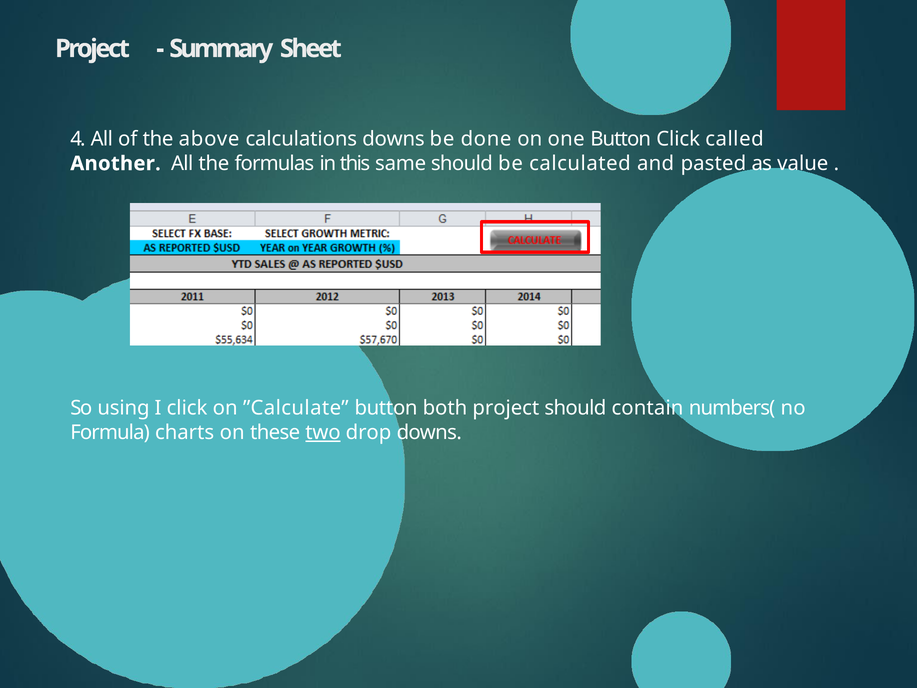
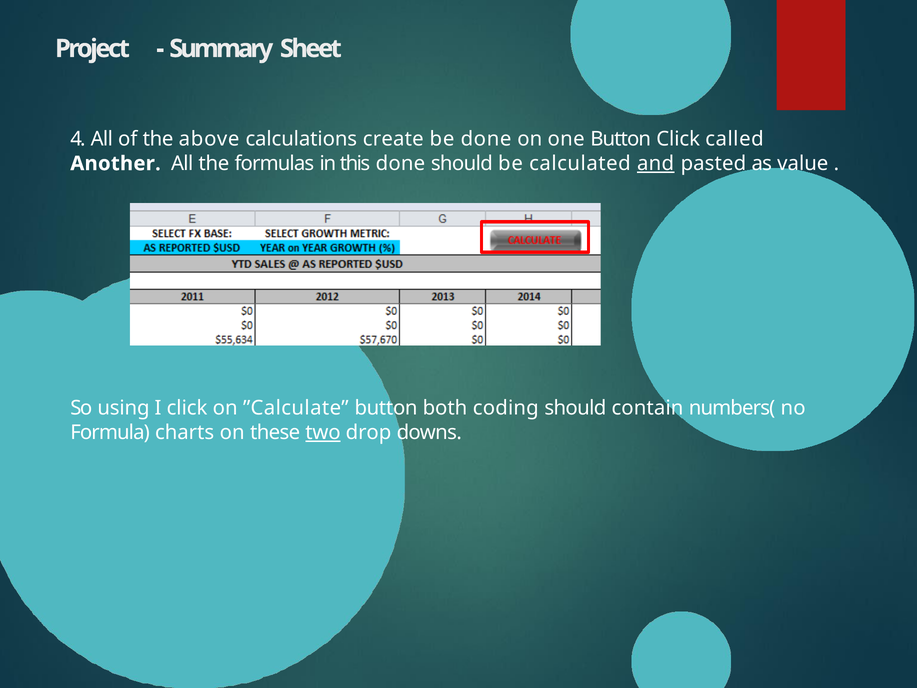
calculations downs: downs -> create (393, 139)
this same: same -> done (400, 163)
and underline: none -> present (656, 163)
both project: project -> coding (506, 408)
